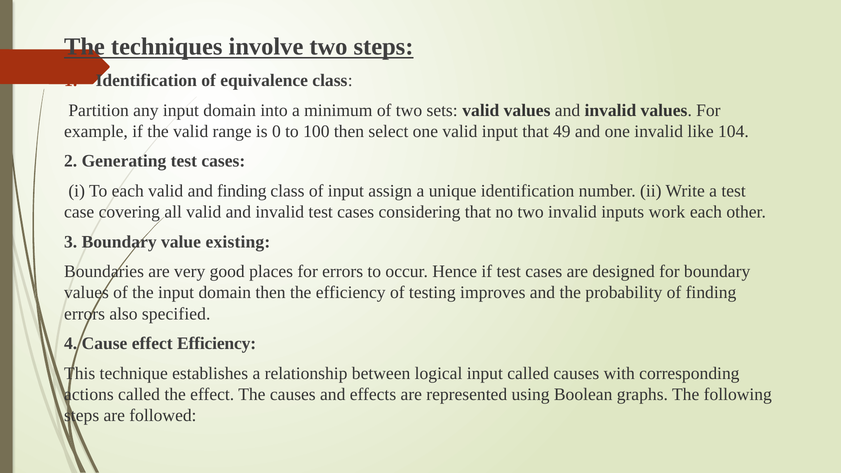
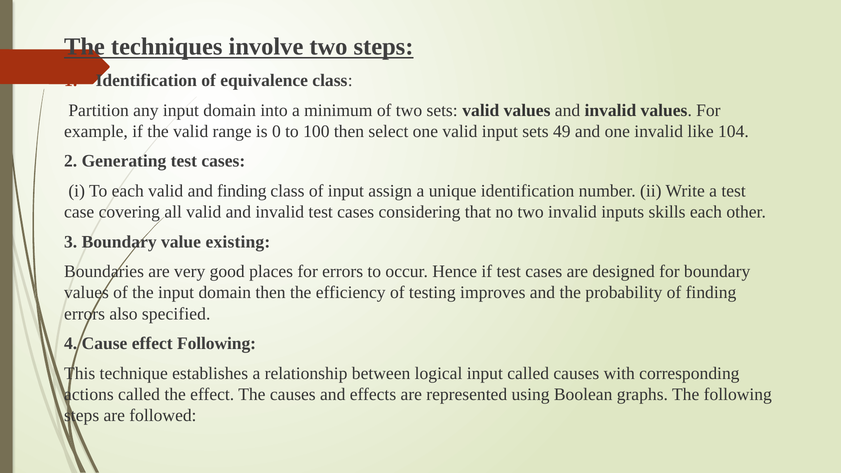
input that: that -> sets (535, 131)
work: work -> skills (667, 212)
effect Efficiency: Efficiency -> Following (217, 344)
